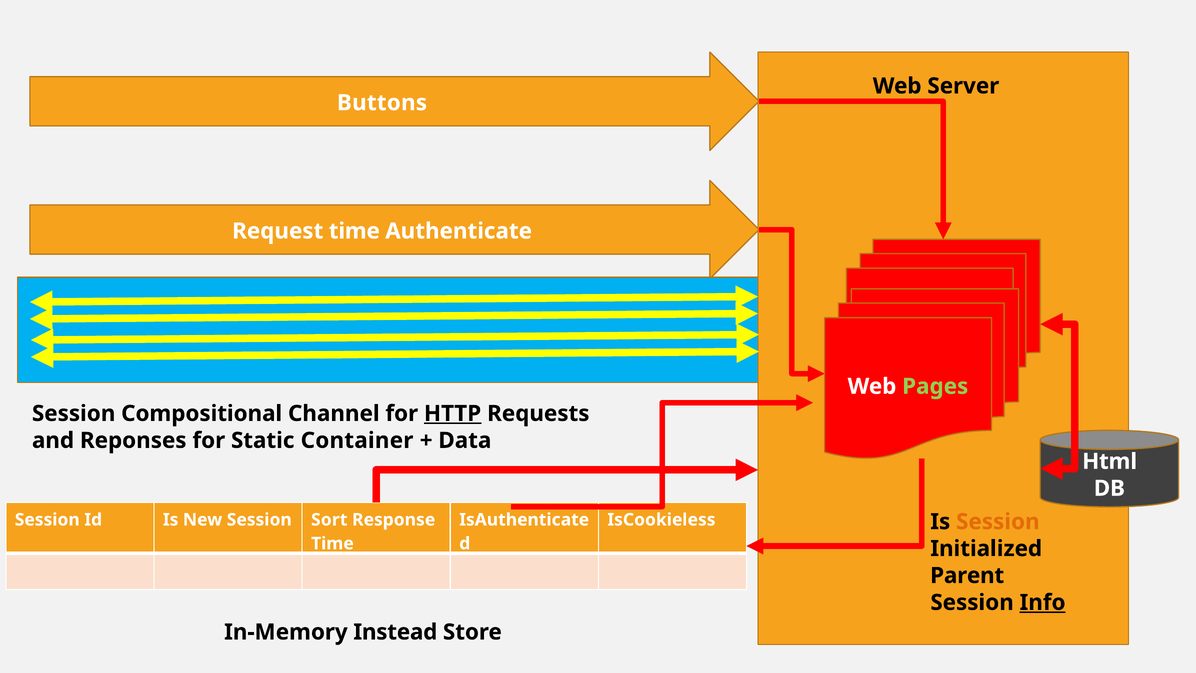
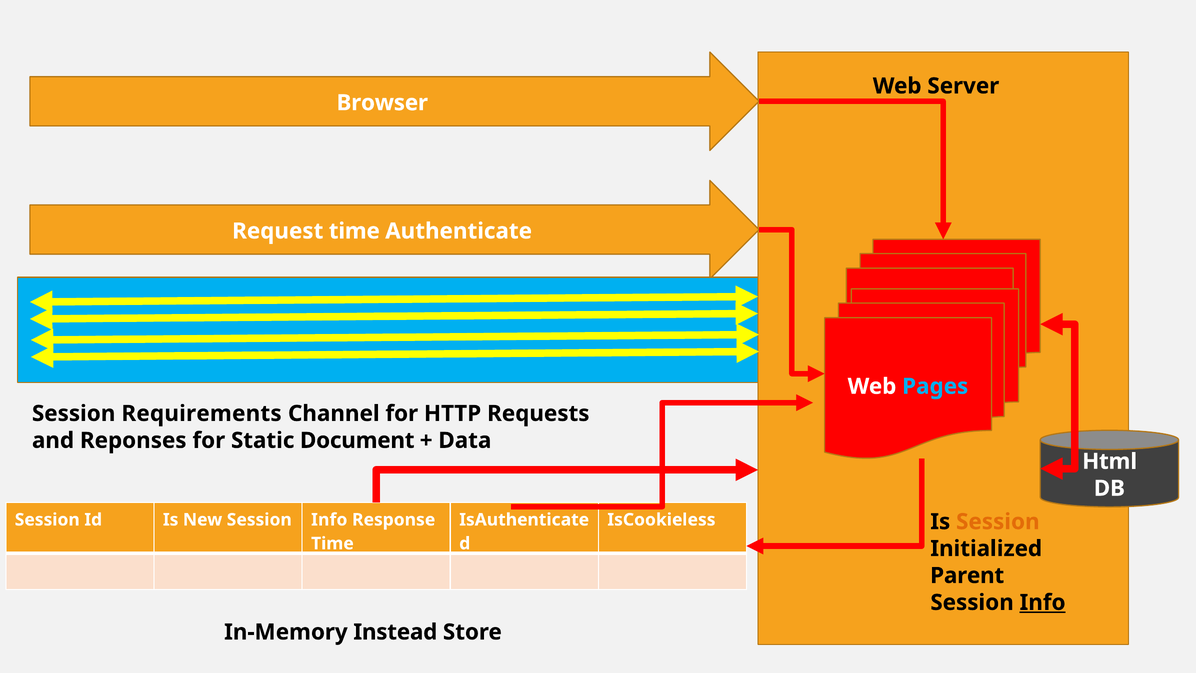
Buttons: Buttons -> Browser (382, 103)
Pages colour: light green -> light blue (935, 386)
Compositional: Compositional -> Requirements (202, 413)
HTTP underline: present -> none (453, 413)
Container: Container -> Document (357, 440)
New Session Sort: Sort -> Info (329, 520)
